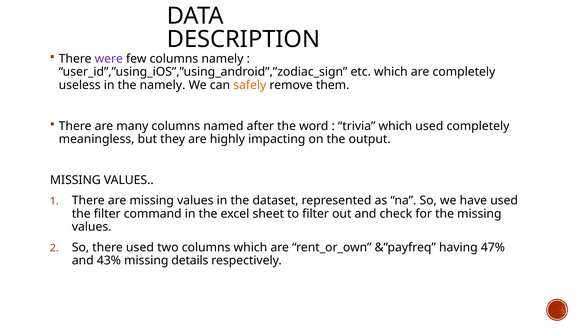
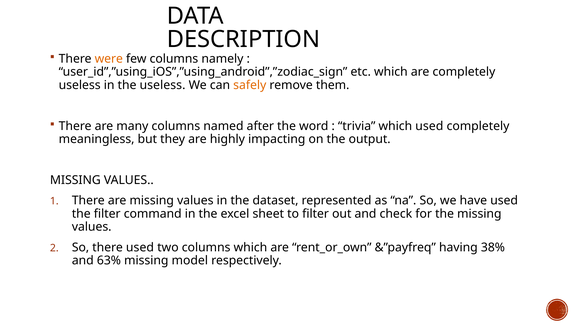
were colour: purple -> orange (109, 59)
the namely: namely -> useless (163, 85)
47%: 47% -> 38% (493, 247)
43%: 43% -> 63% (109, 260)
details: details -> model (190, 260)
